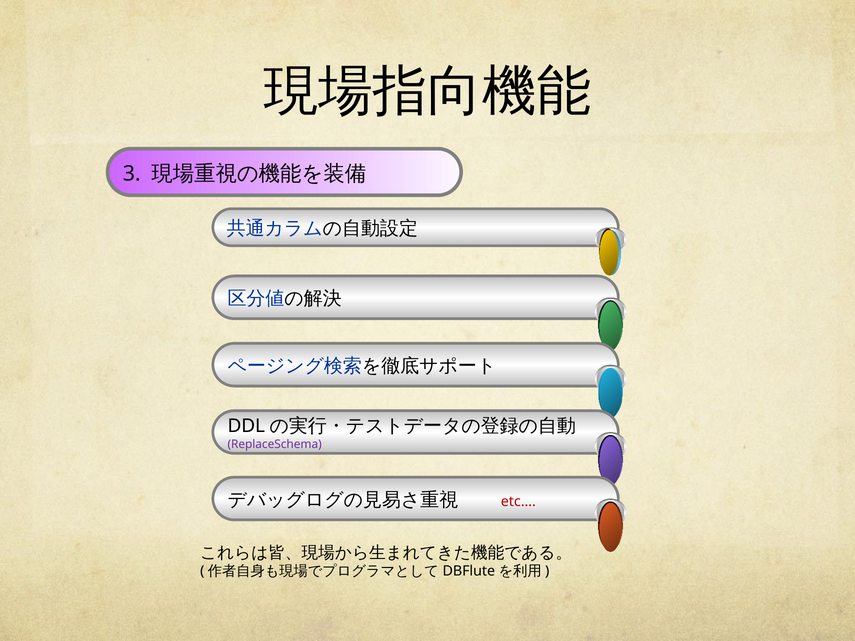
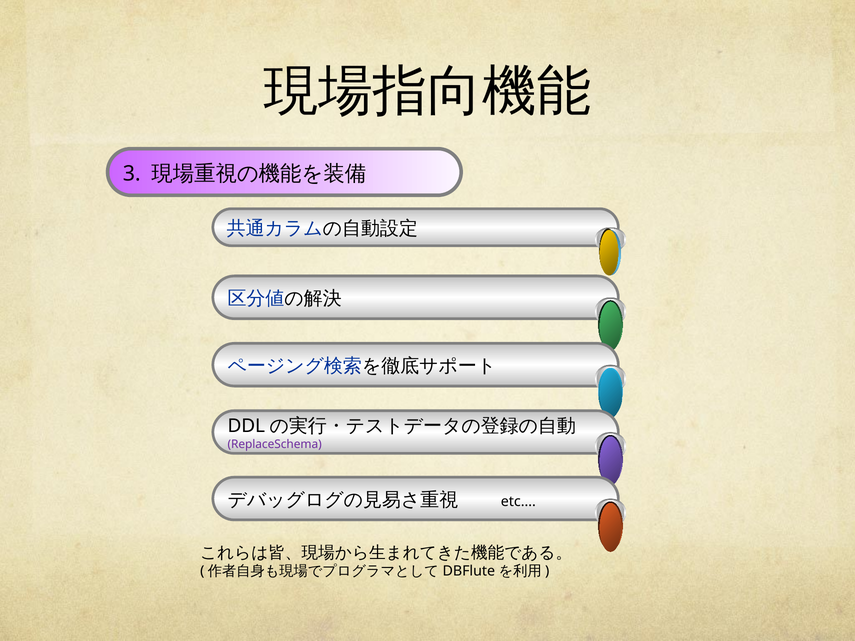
etc… colour: red -> black (518, 502)
